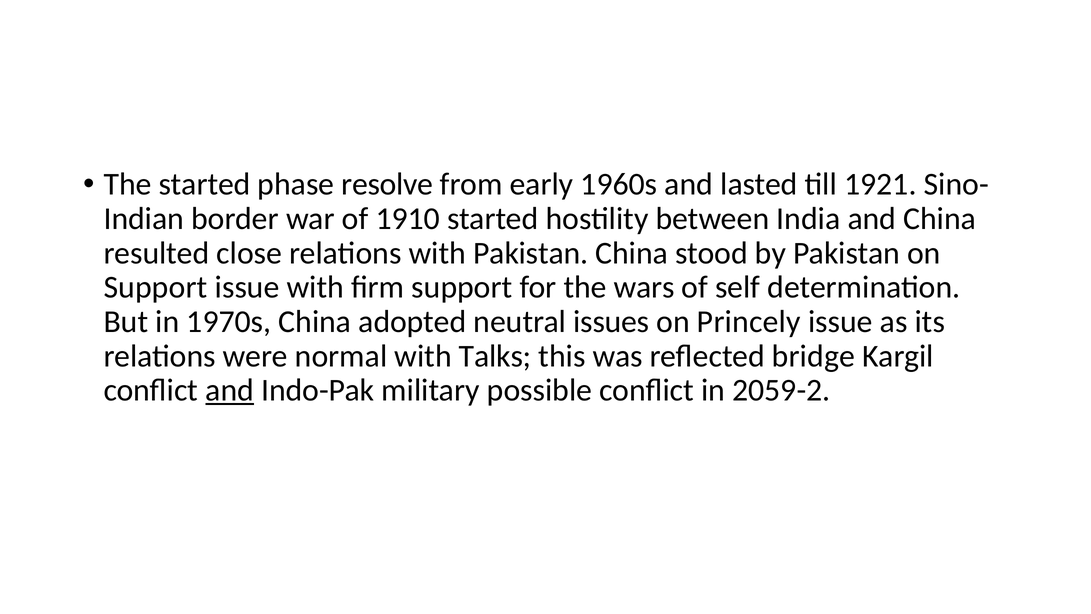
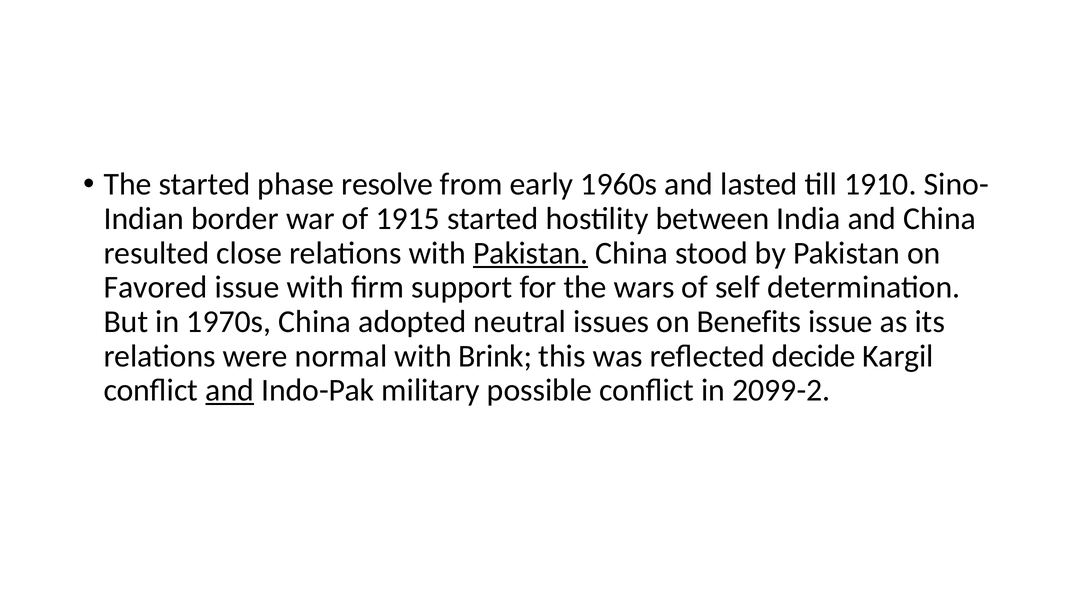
1921: 1921 -> 1910 (880, 184)
1910: 1910 -> 1915 (408, 219)
Pakistan underline: none -> present (531, 253)
Support: Support -> Favored (156, 287)
Princely: Princely -> Benefits (749, 322)
Talks: Talks -> Brink (495, 356)
bridge: bridge -> decide (814, 356)
2059-2: 2059-2 -> 2099-2 (781, 390)
